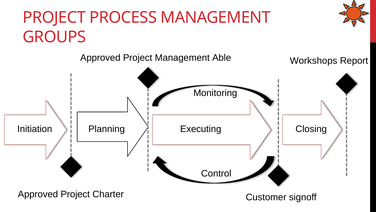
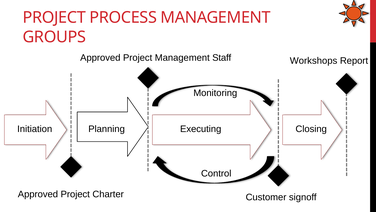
Able: Able -> Staff (222, 58)
